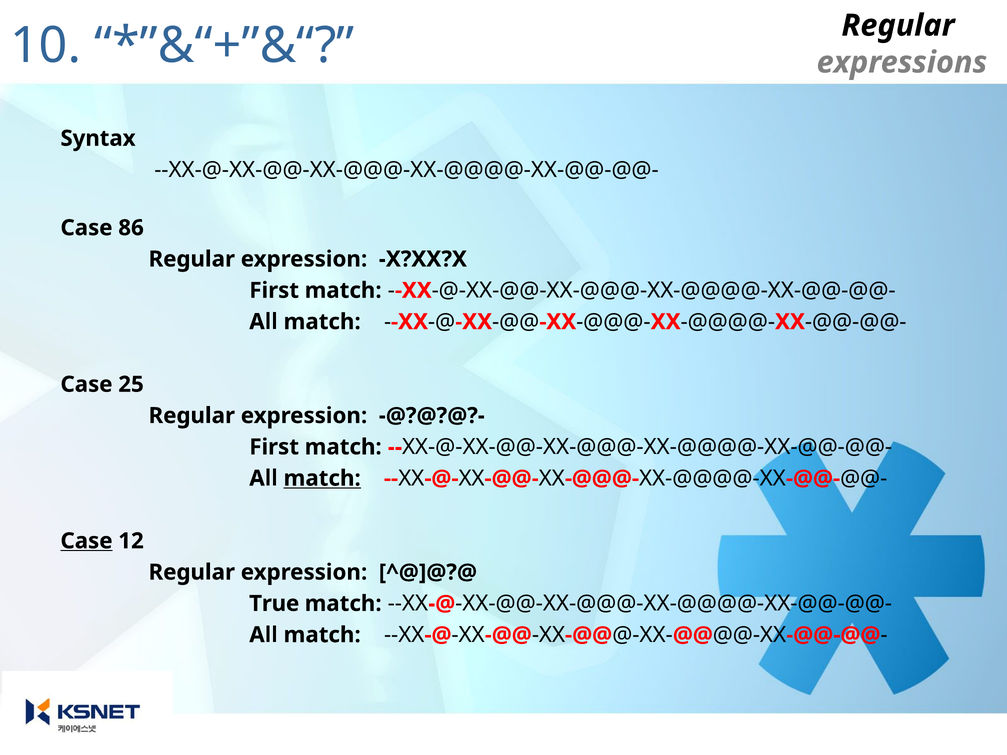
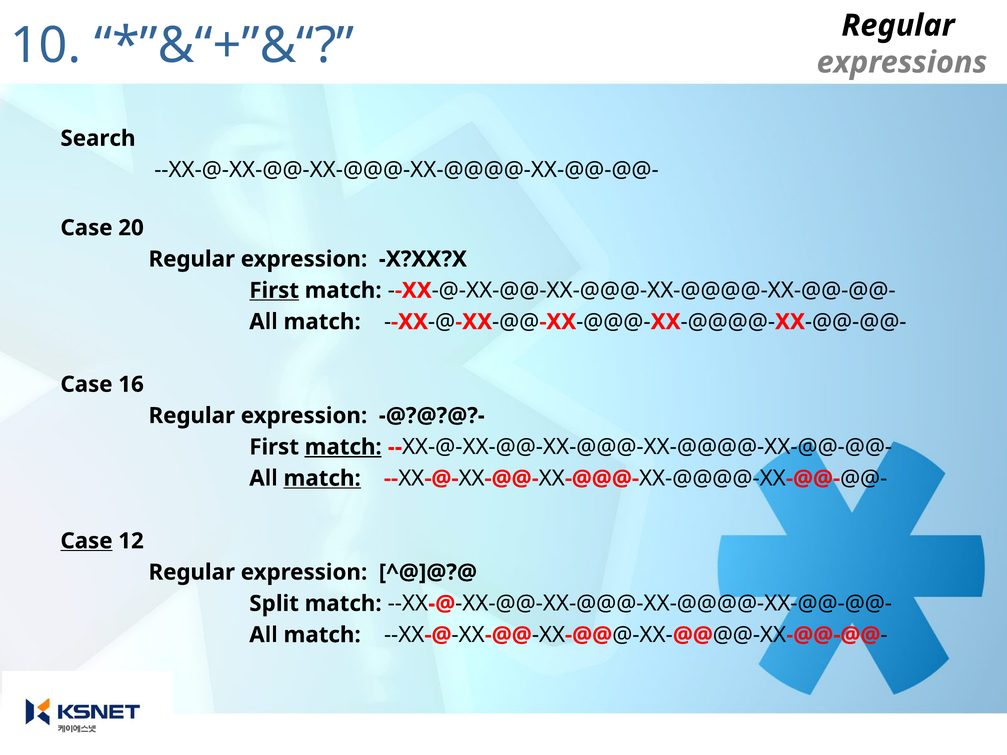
Syntax: Syntax -> Search (98, 138)
86: 86 -> 20 (131, 228)
First underline: none -> present (274, 291)
25: 25 -> 16 (131, 385)
match underline: none -> present (343, 447)
True: True -> Split (274, 604)
